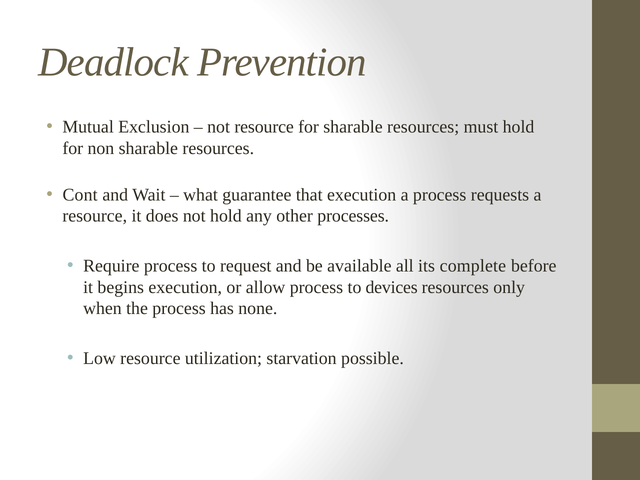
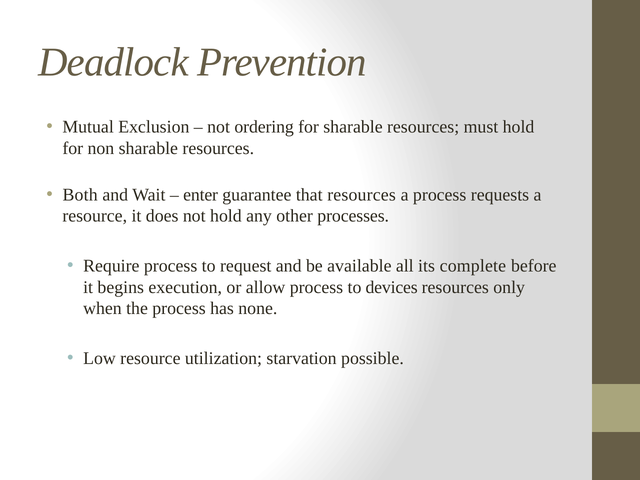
not resource: resource -> ordering (264, 127)
Cont: Cont -> Both (80, 195)
what: what -> enter (201, 195)
that execution: execution -> resources (362, 195)
